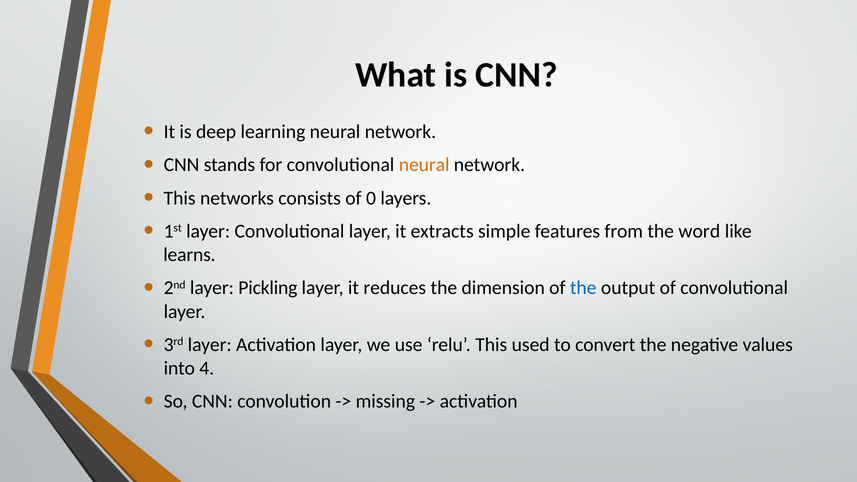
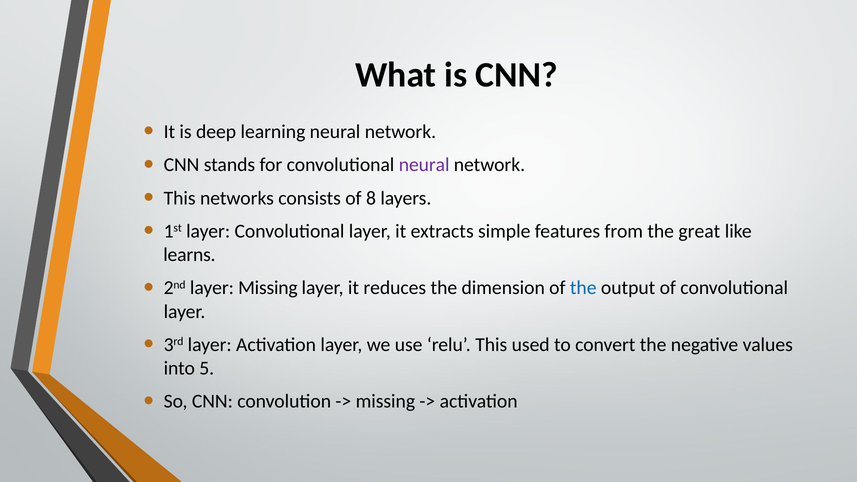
neural colour: orange -> purple (424, 165)
0: 0 -> 8 (371, 198)
word: word -> great (699, 231)
layer Pickling: Pickling -> Missing (268, 288)
4: 4 -> 5 (207, 368)
